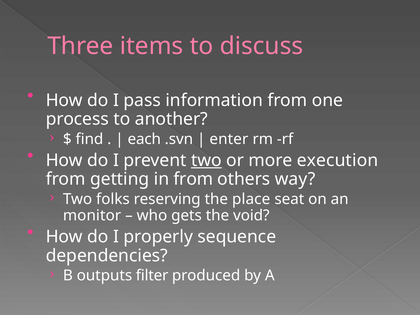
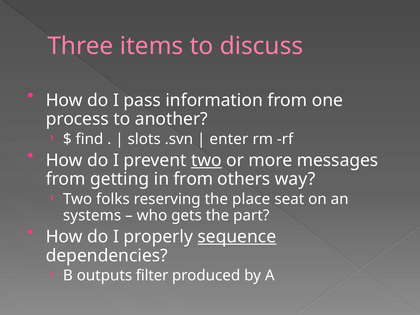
each: each -> slots (144, 139)
execution: execution -> messages (338, 160)
monitor: monitor -> systems (92, 216)
void: void -> part (251, 216)
sequence underline: none -> present (237, 237)
